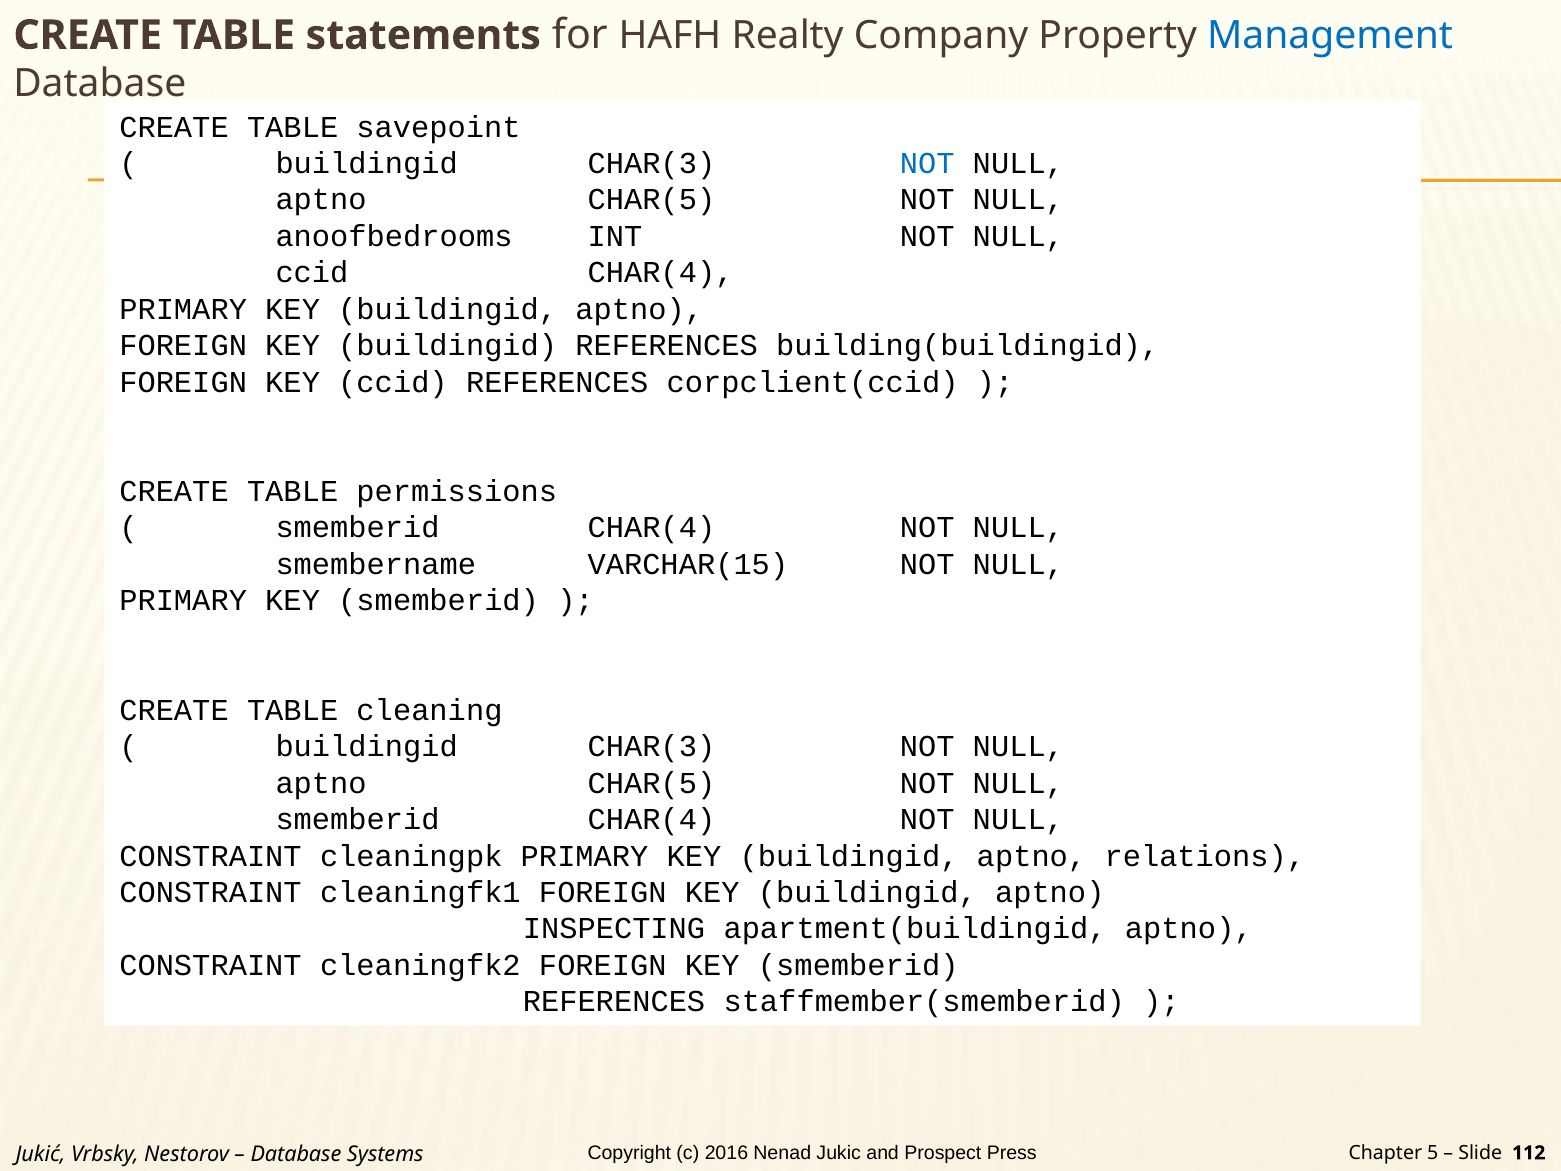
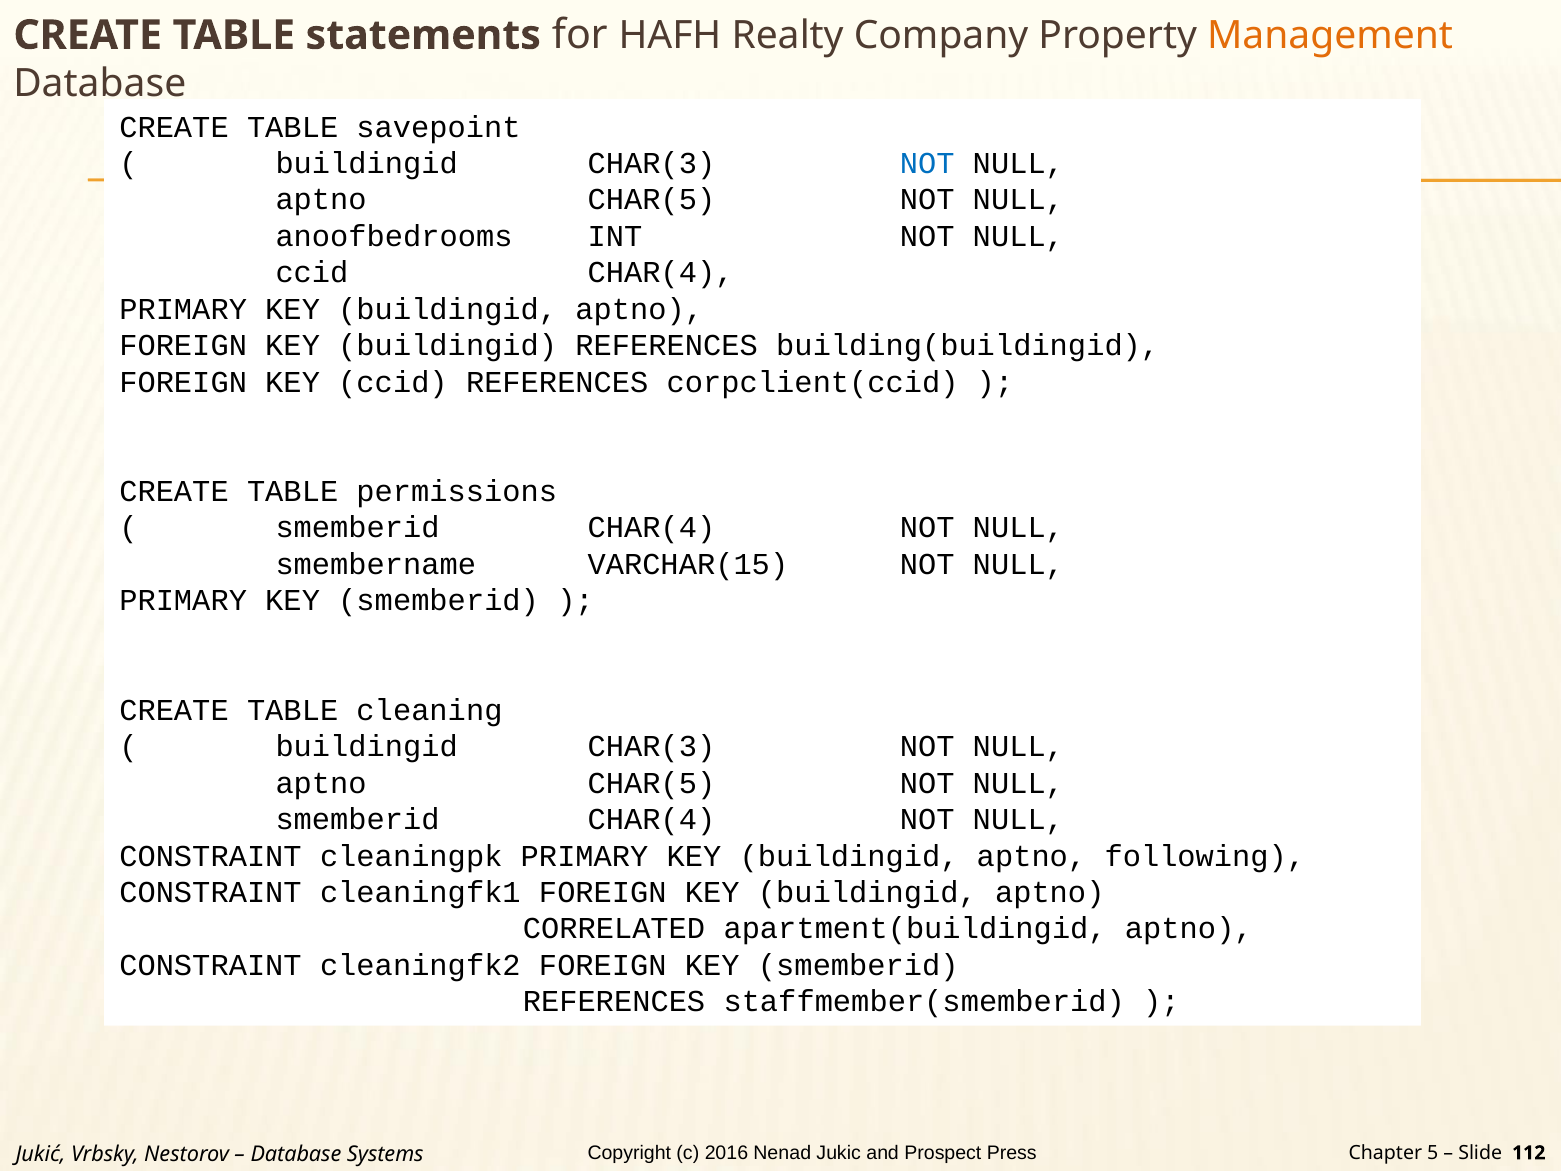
Management colour: blue -> orange (1330, 36)
relations: relations -> following (1205, 856)
INSPECTING: INSPECTING -> CORRELATED (614, 929)
